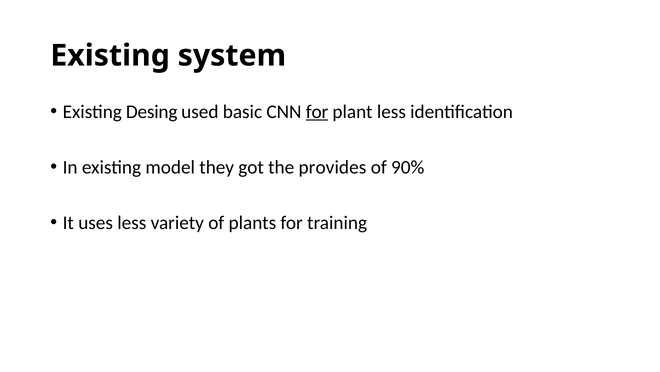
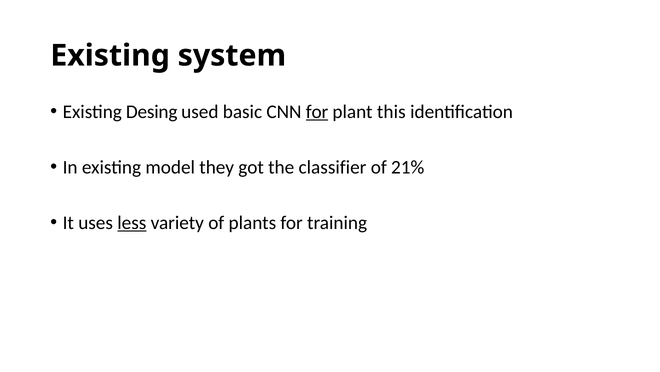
plant less: less -> this (391, 112)
provides: provides -> classifier (332, 167)
90%: 90% -> 21% (408, 167)
less underline: none -> present (132, 222)
